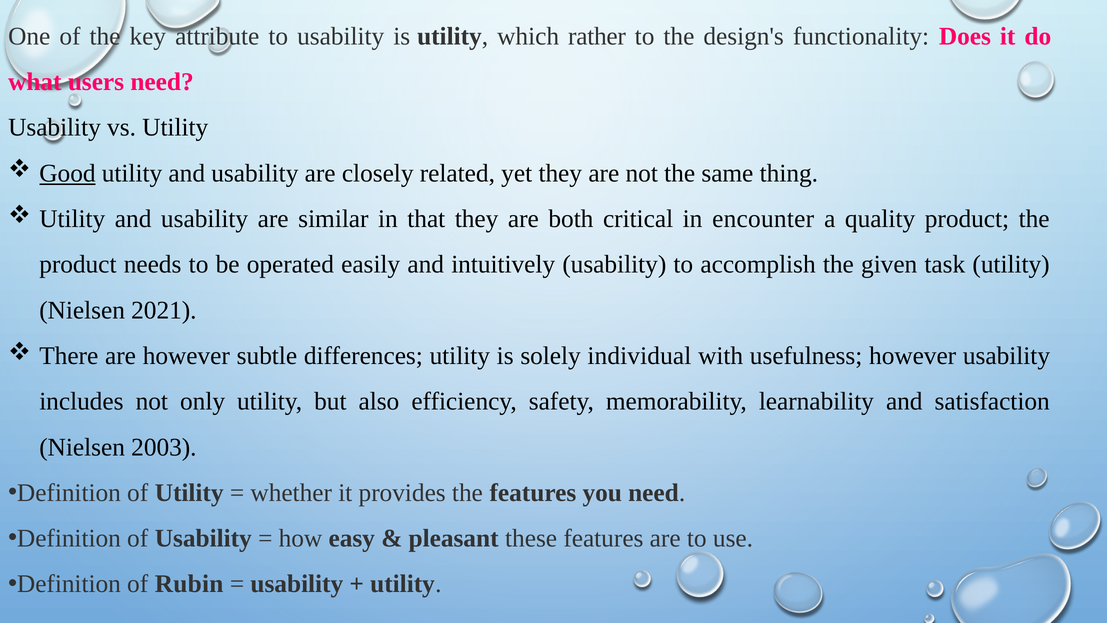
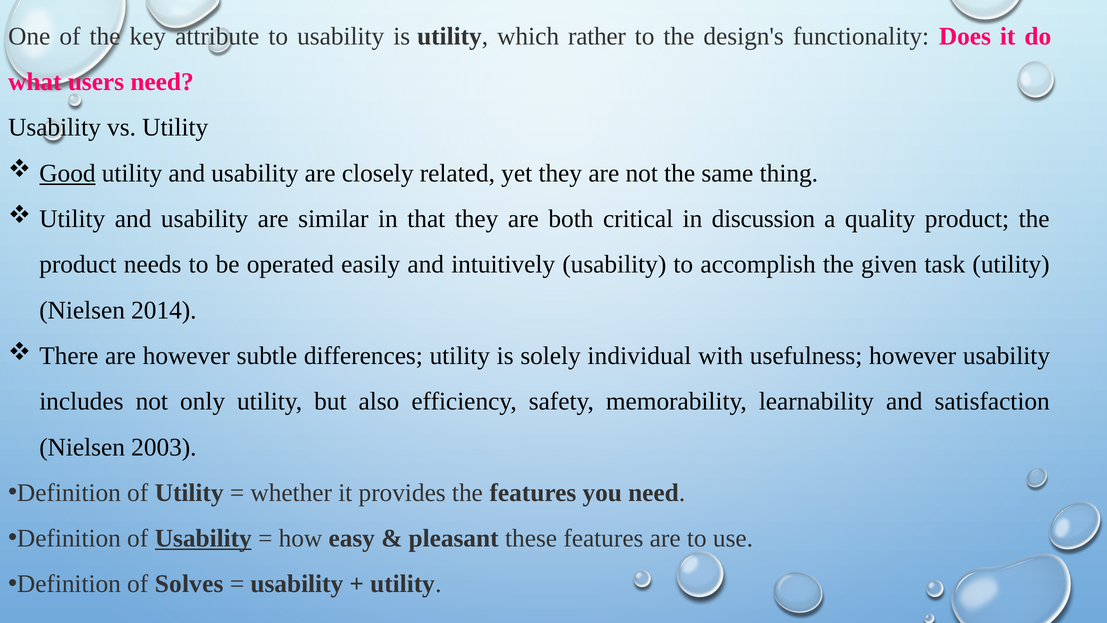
encounter: encounter -> discussion (763, 219)
2021: 2021 -> 2014 (164, 310)
Usability underline: none -> present (203, 538)
Rubin: Rubin -> Solves (189, 584)
